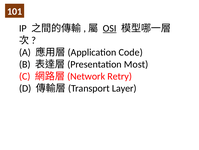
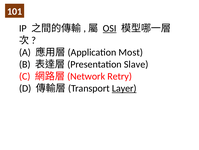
Code: Code -> Most (131, 52)
Most: Most -> Slave (136, 64)
Layer underline: none -> present (124, 88)
